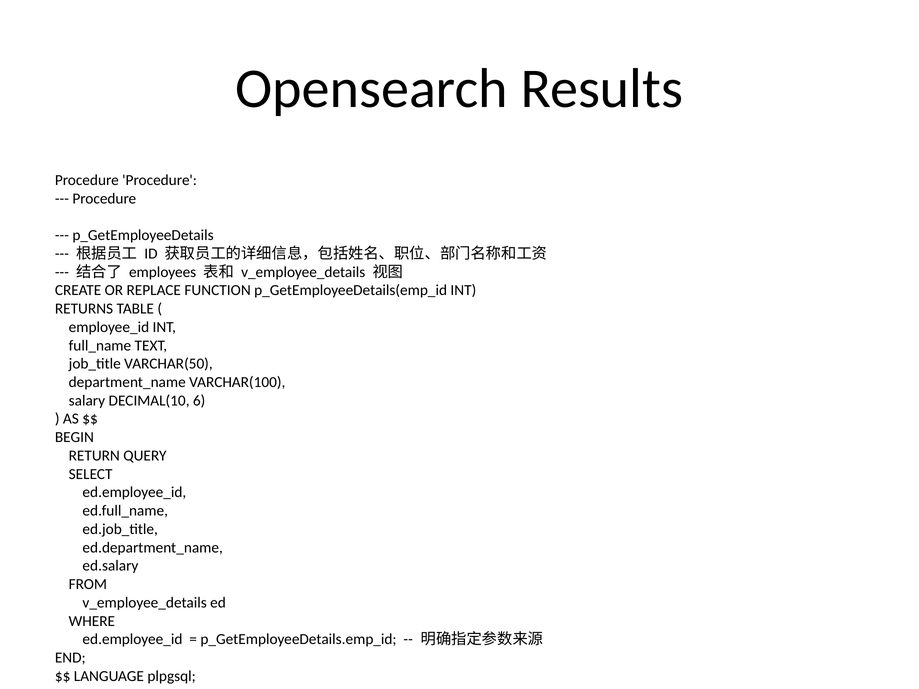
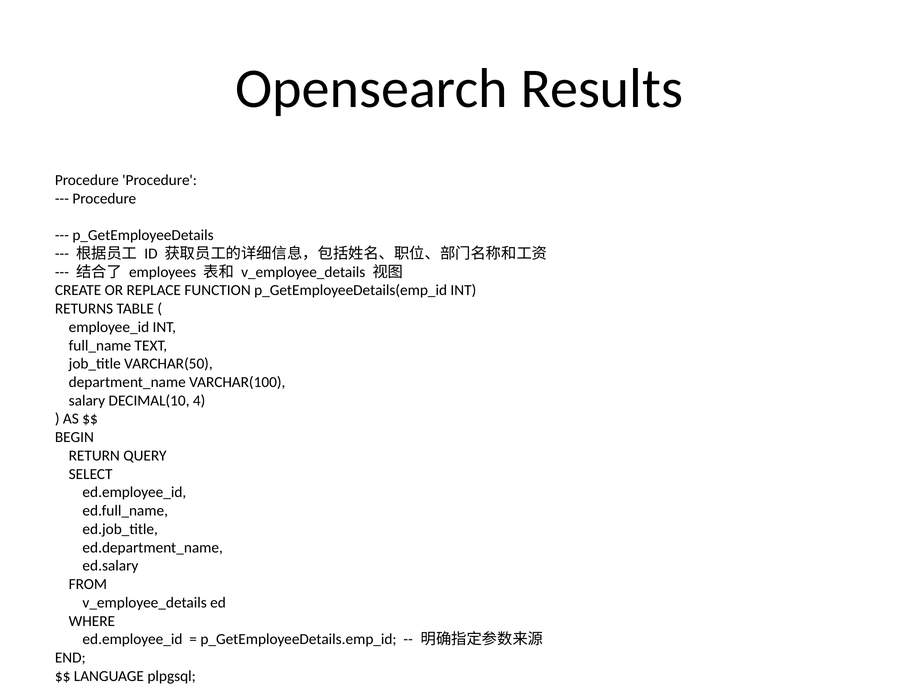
6: 6 -> 4 (199, 401)
